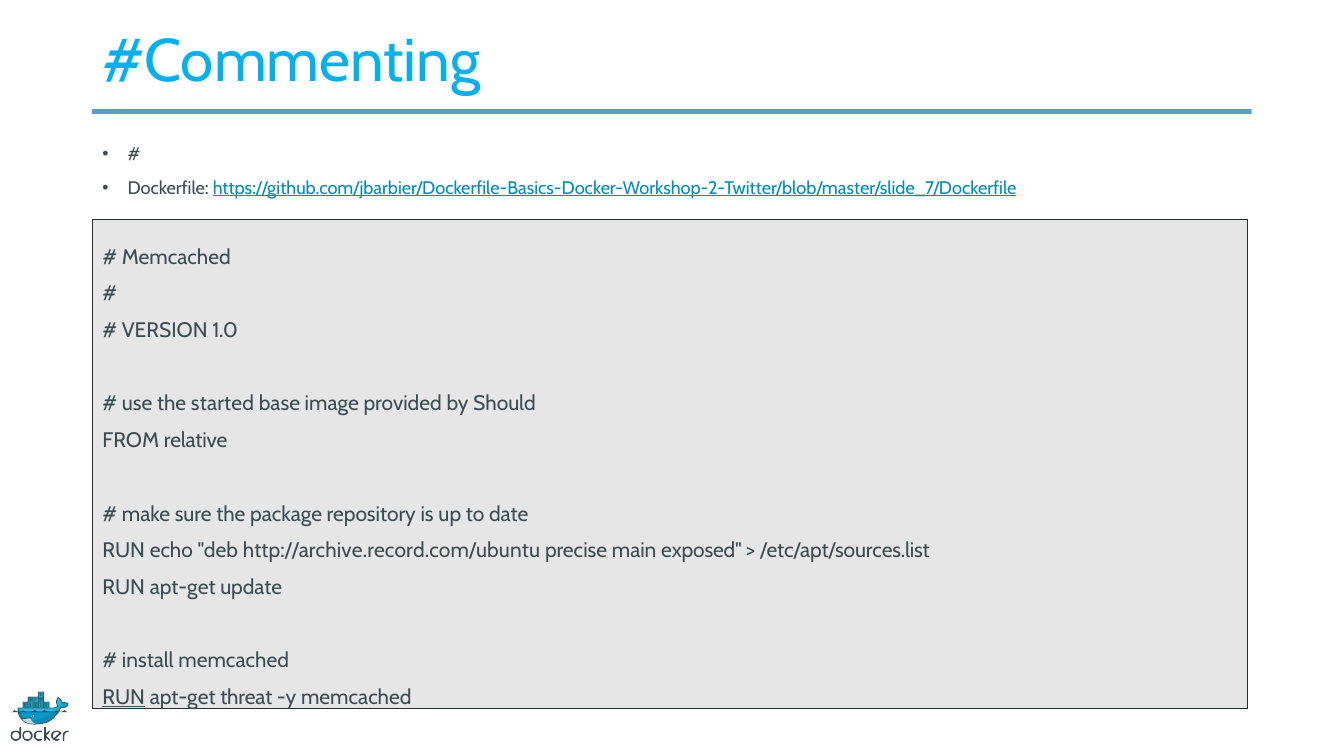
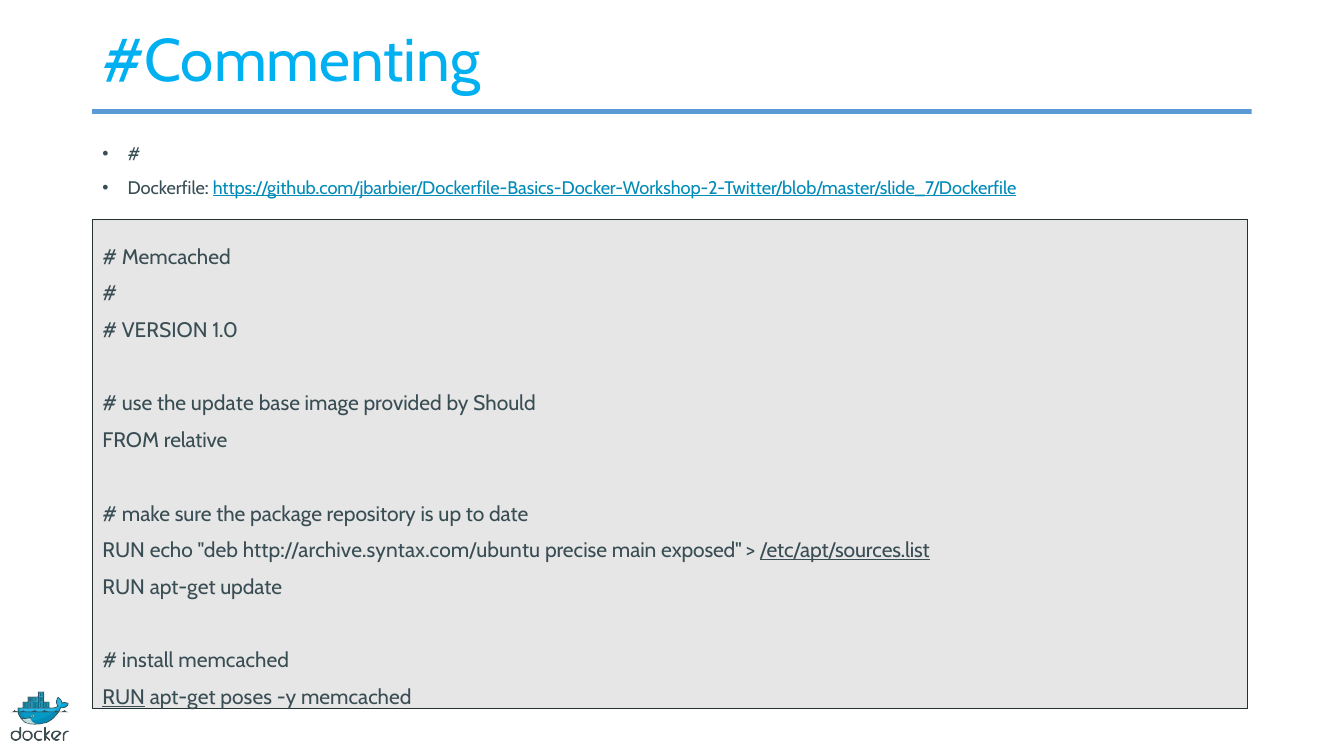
the started: started -> update (222, 404)
http://archive.record.com/ubuntu: http://archive.record.com/ubuntu -> http://archive.syntax.com/ubuntu (391, 551)
/etc/apt/sources.list underline: none -> present (845, 551)
threat: threat -> poses (246, 698)
